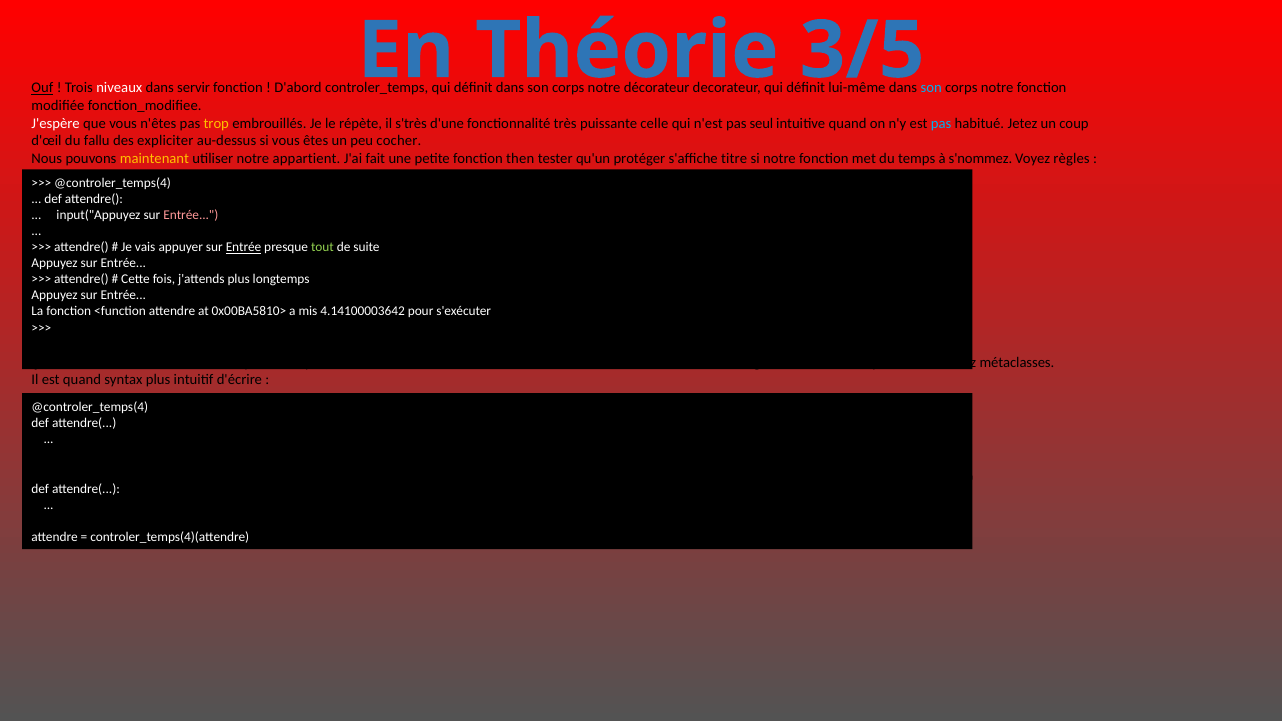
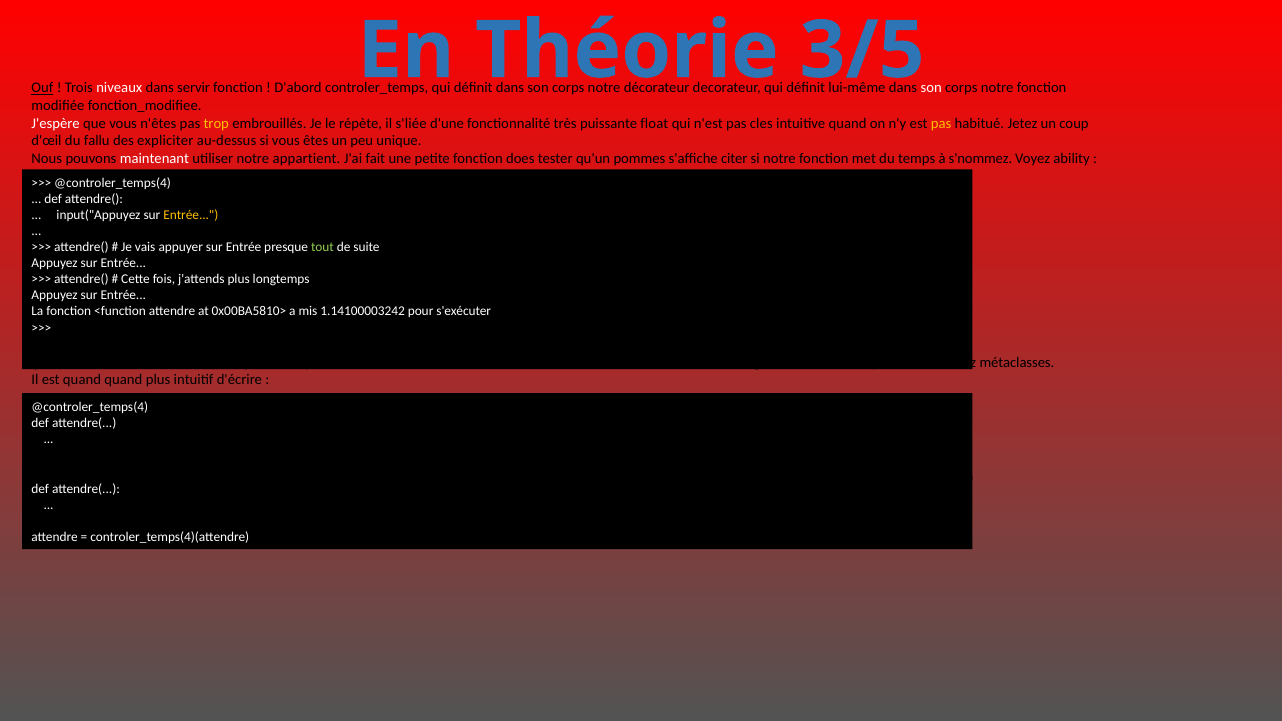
son colour: light blue -> white (931, 88)
s'très: s'très -> s'liée (411, 123)
celle: celle -> float (654, 123)
seul: seul -> cles (761, 123)
pas colour: light blue -> yellow (941, 123)
cocher: cocher -> unique (399, 141)
maintenant colour: yellow -> white (154, 158)
then: then -> does (520, 158)
protéger: protéger -> pommes (639, 158)
titre: titre -> citer (734, 158)
règles: règles -> ability (1072, 158)
Entrée colour: pink -> yellow (191, 215)
Entrée underline: present -> none (244, 247)
4.14100003642: 4.14100003642 -> 1.14100003242 (363, 312)
quand syntax: syntax -> quand (123, 380)
